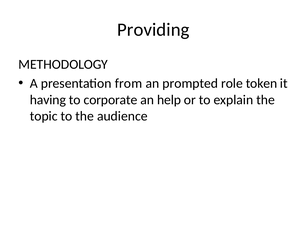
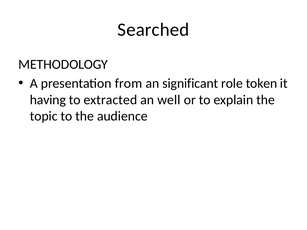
Providing: Providing -> Searched (153, 30)
prompted: prompted -> significant (190, 84)
corporate: corporate -> extracted (110, 100)
help: help -> well (169, 100)
